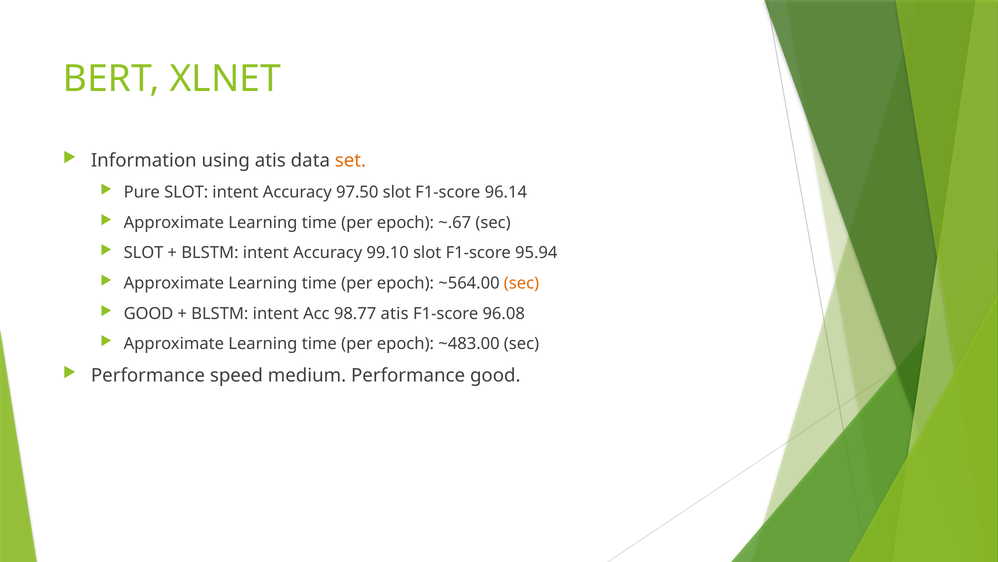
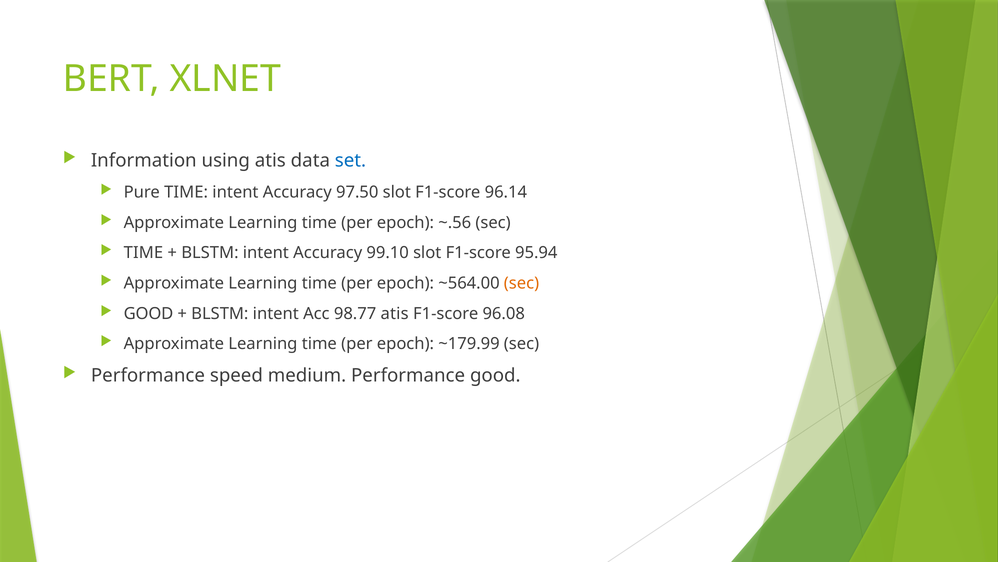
set colour: orange -> blue (350, 161)
Pure SLOT: SLOT -> TIME (186, 192)
~.67: ~.67 -> ~.56 (455, 222)
SLOT: SLOT -> TIME (143, 253)
~483.00: ~483.00 -> ~179.99 (469, 344)
